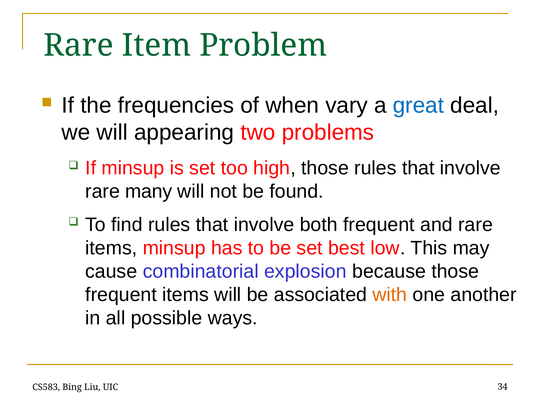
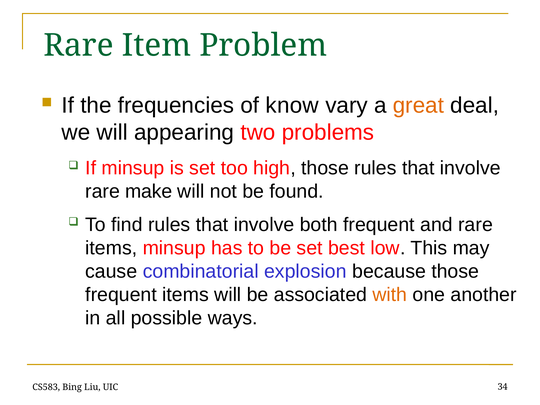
when: when -> know (292, 105)
great colour: blue -> orange (418, 105)
many: many -> make (149, 191)
